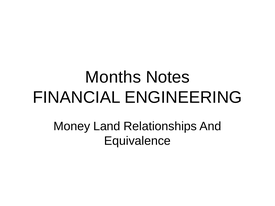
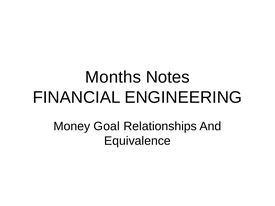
Land: Land -> Goal (107, 126)
